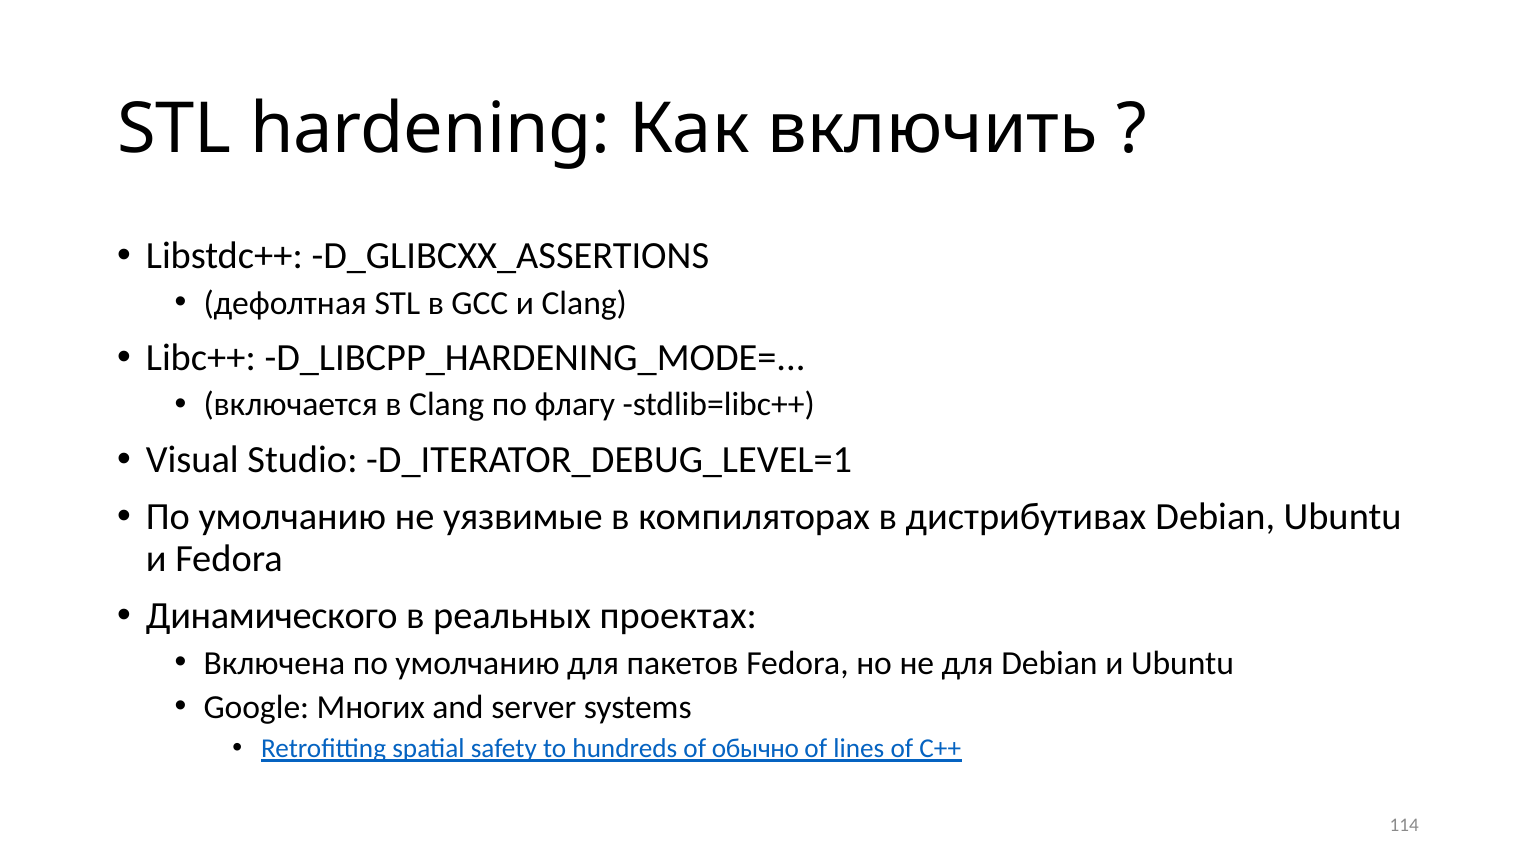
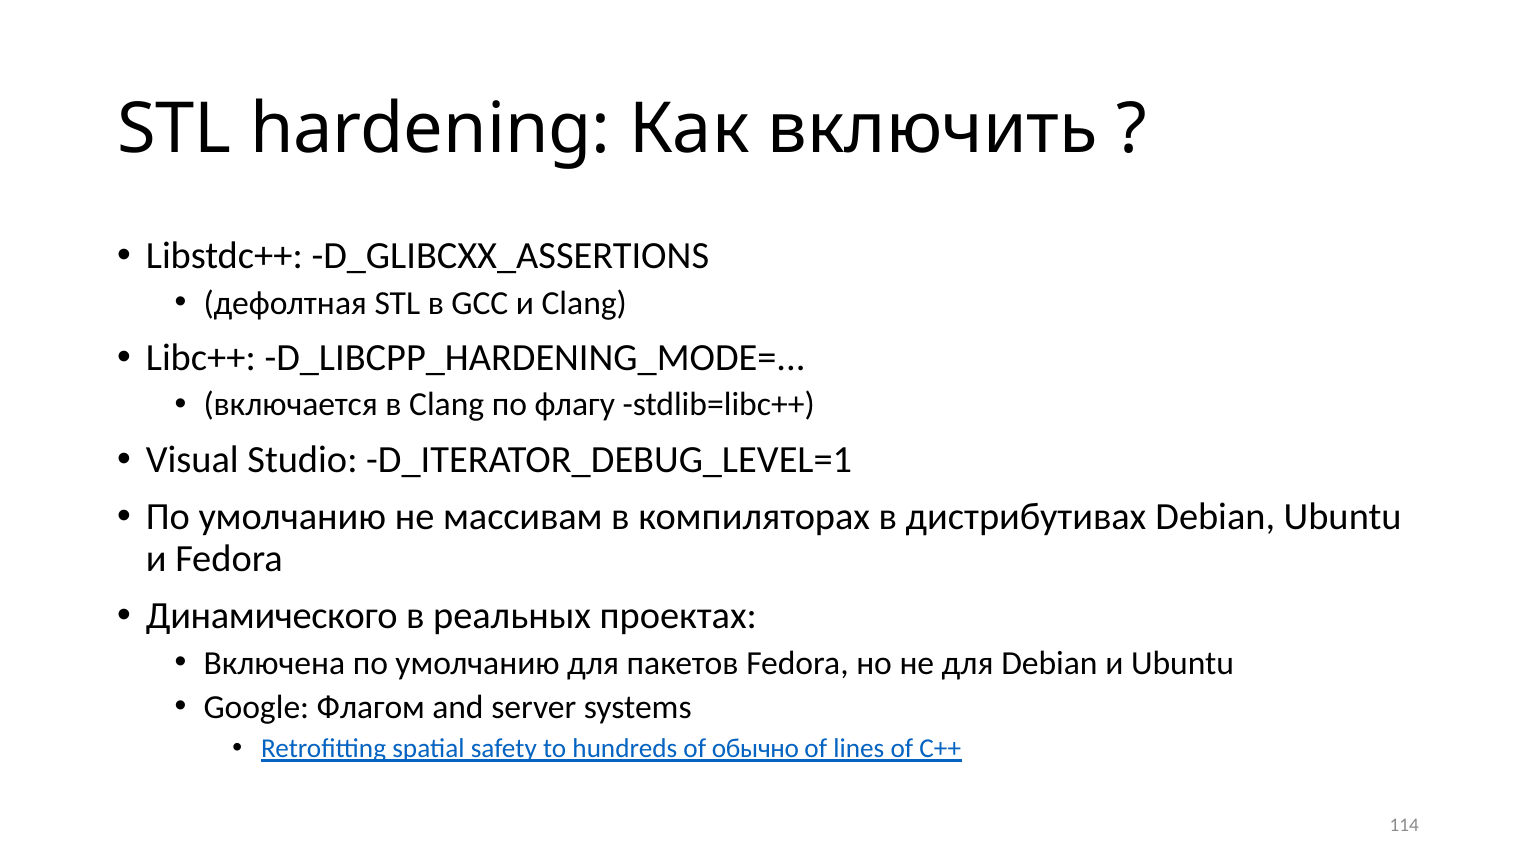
уязвимые: уязвимые -> массивам (523, 517)
Многих: Многих -> Флагом (371, 707)
